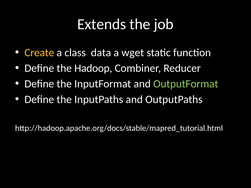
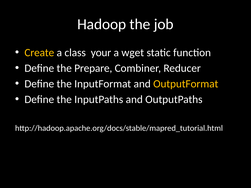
Extends: Extends -> Hadoop (102, 24)
data: data -> your (101, 53)
Hadoop: Hadoop -> Prepare (93, 68)
OutputFormat colour: light green -> yellow (186, 84)
